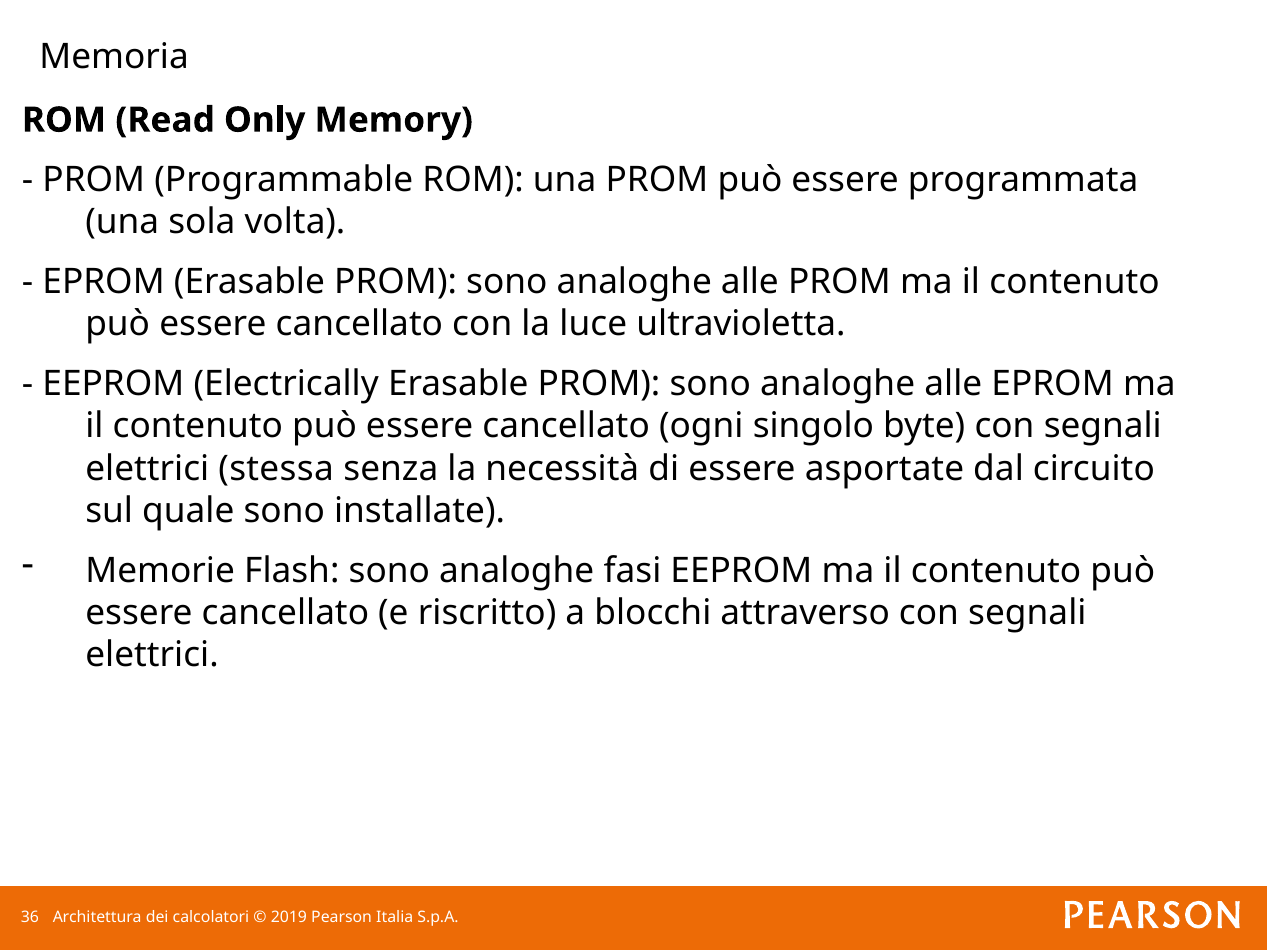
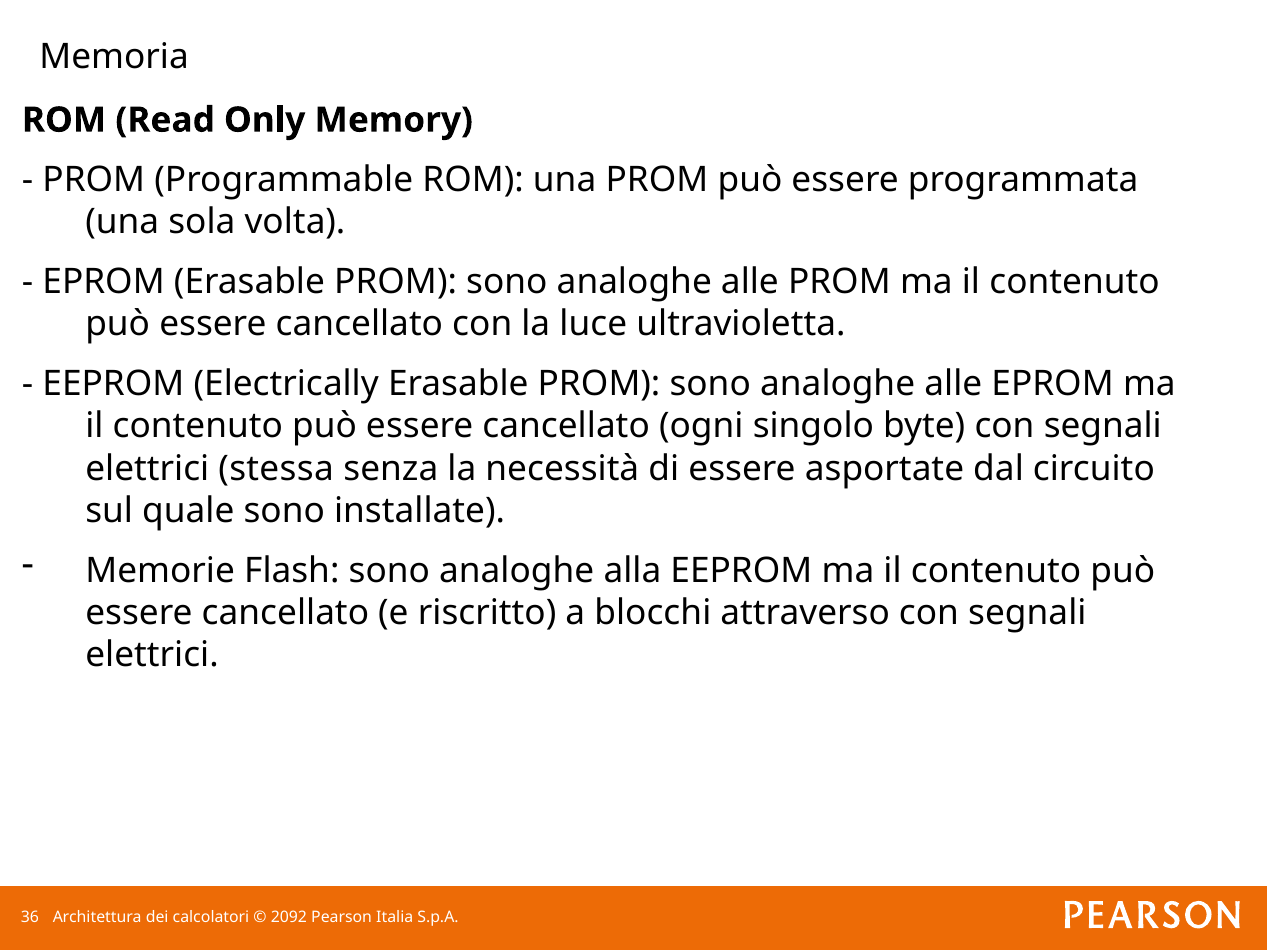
fasi: fasi -> alla (632, 571)
2019: 2019 -> 2092 (289, 918)
